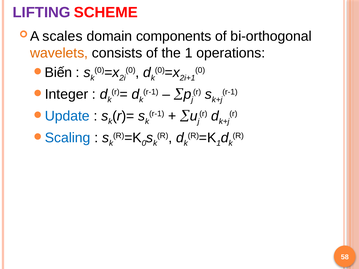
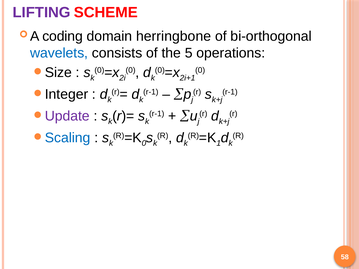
scales: scales -> coding (63, 36)
components: components -> herringbone (174, 36)
wavelets colour: orange -> blue (59, 53)
the 1: 1 -> 5 (189, 53)
Biến: Biến -> Size (58, 73)
Update colour: blue -> purple (67, 116)
